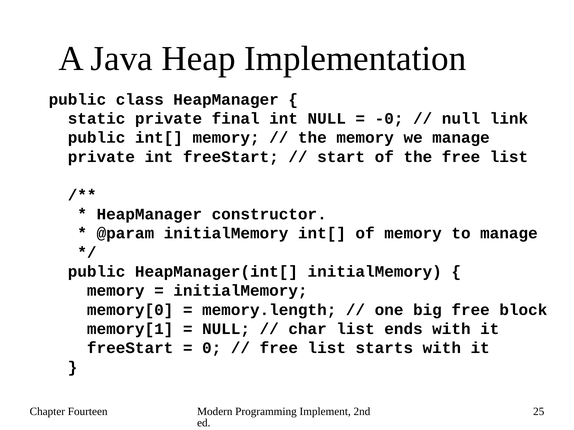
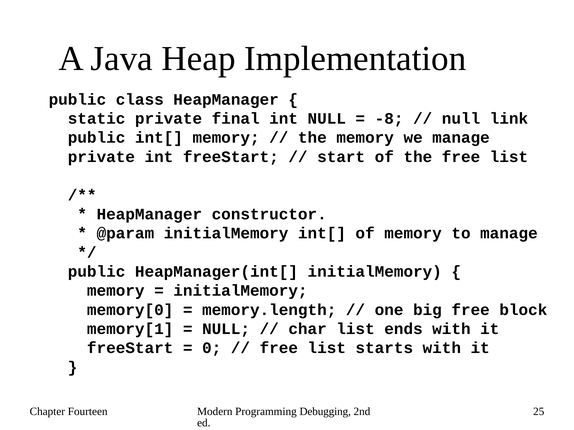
-0: -0 -> -8 (389, 119)
Implement: Implement -> Debugging (325, 412)
